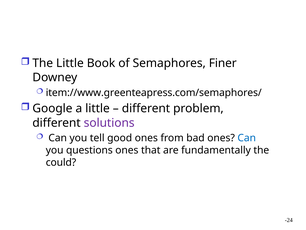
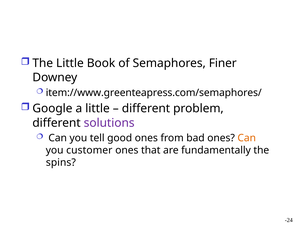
Can colour: blue -> orange (247, 138)
questions: questions -> customer (89, 150)
could: could -> spins (61, 162)
